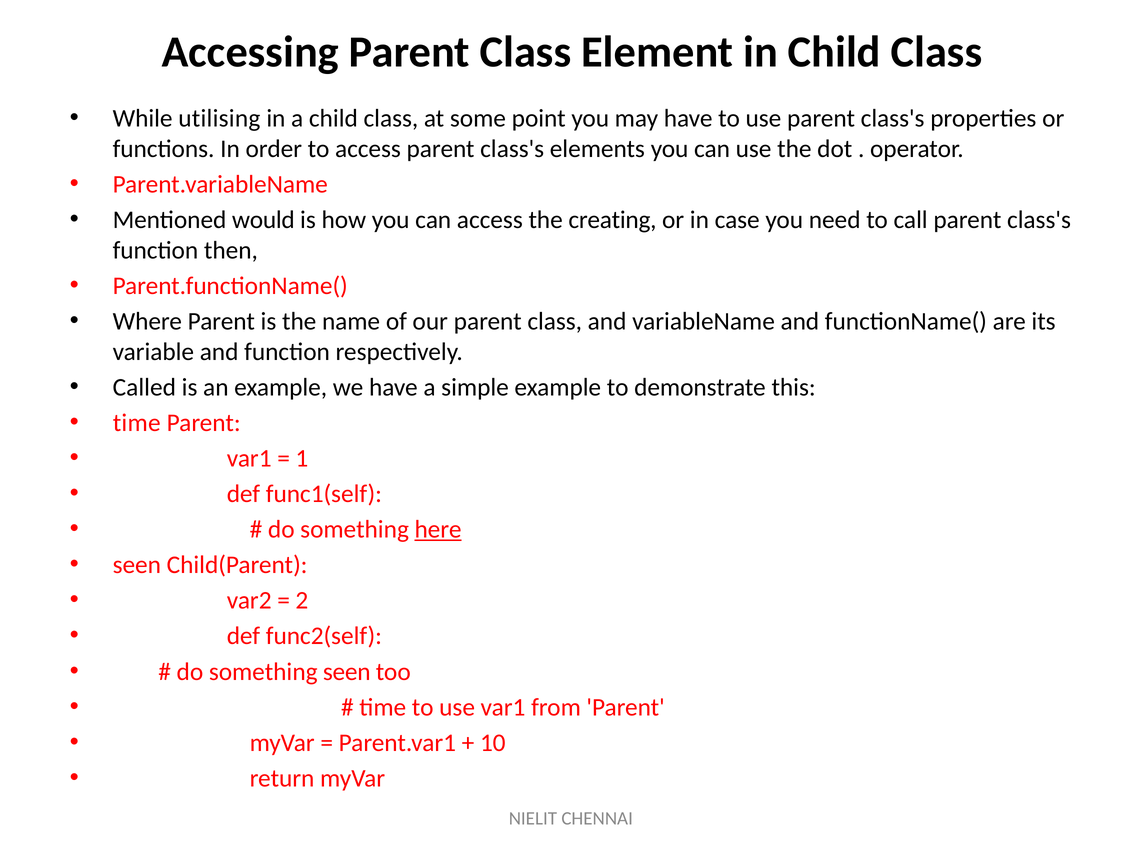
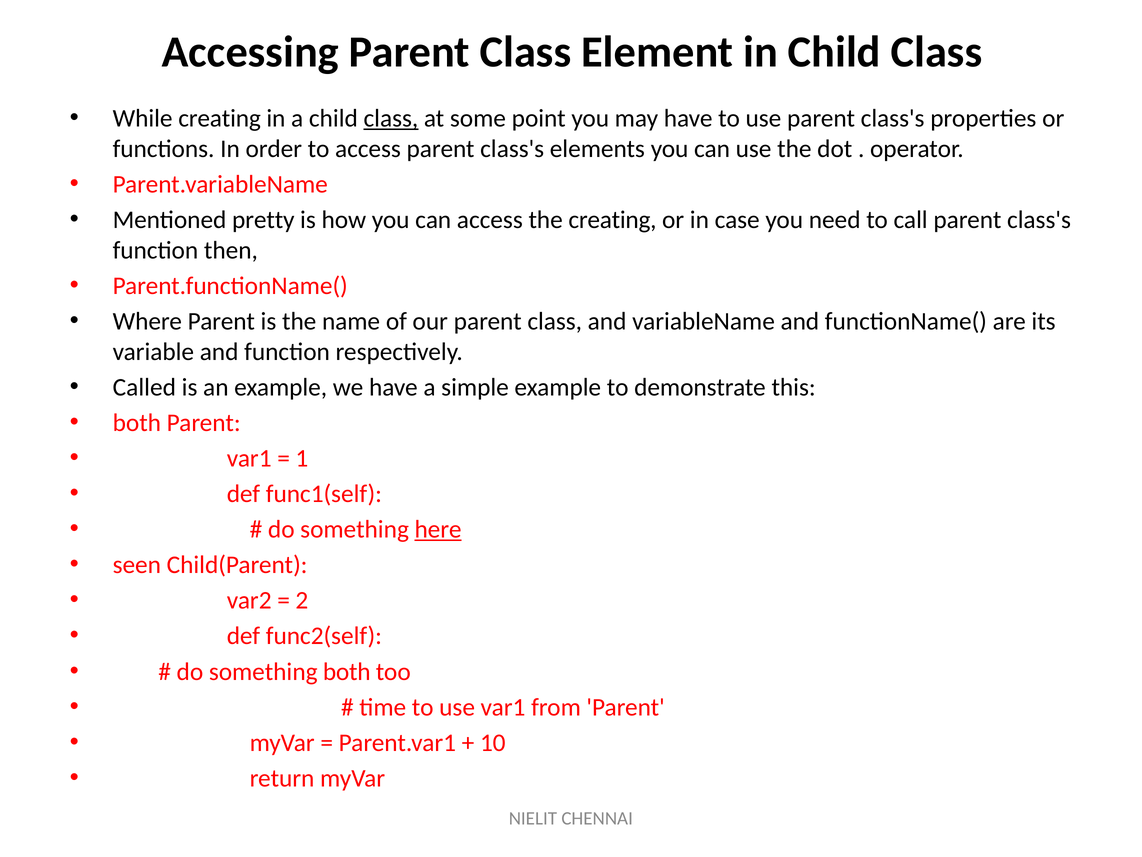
While utilising: utilising -> creating (220, 118)
class underline: none -> present (391, 118)
would: would -> pretty (263, 220)
time: time -> both (137, 423)
something seen: seen -> both (347, 671)
